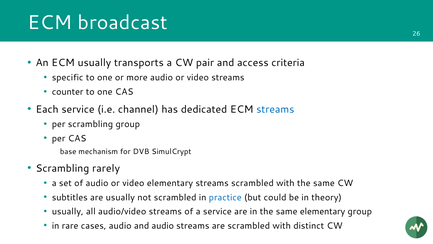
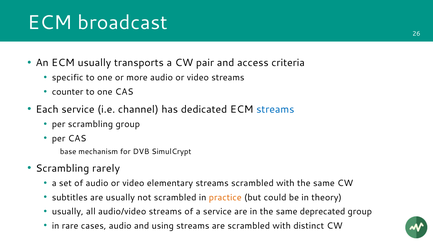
practice colour: blue -> orange (225, 197)
same elementary: elementary -> deprecated (323, 211)
and audio: audio -> using (163, 225)
